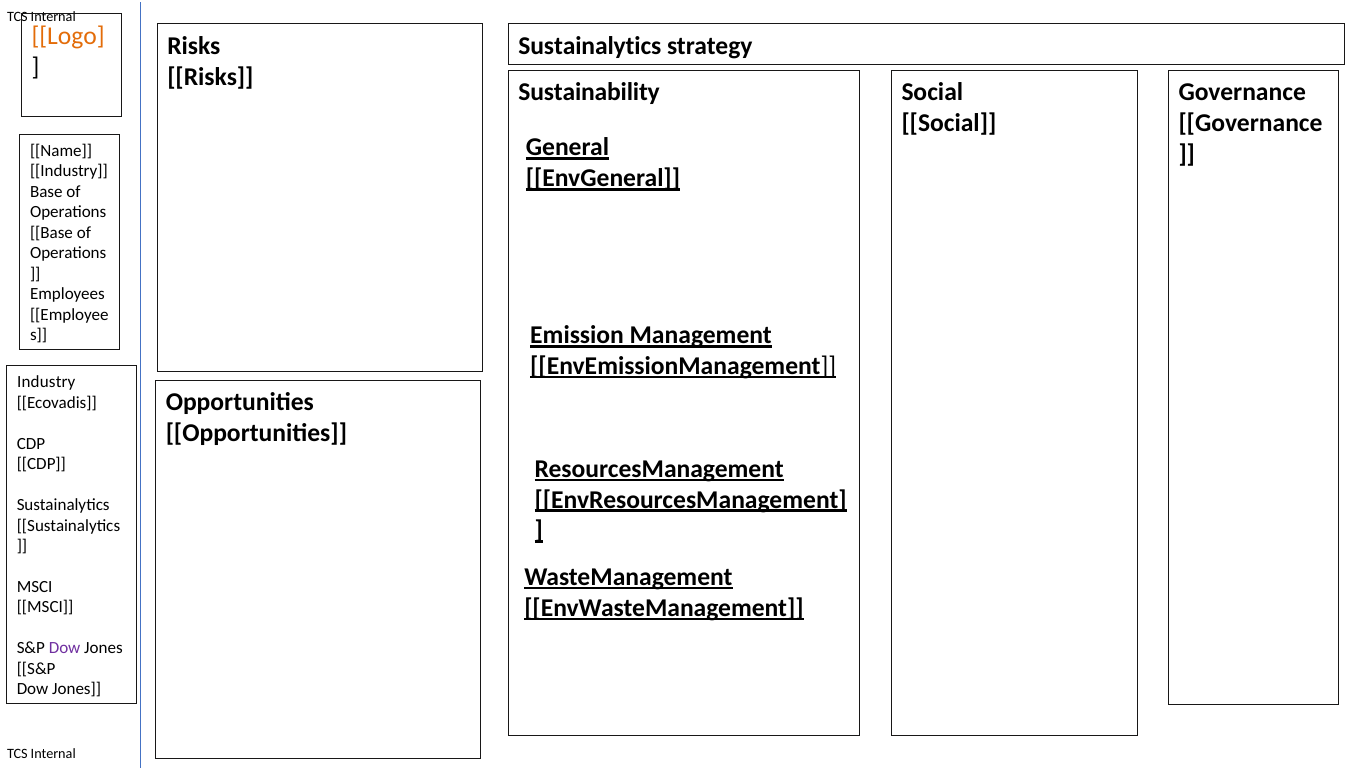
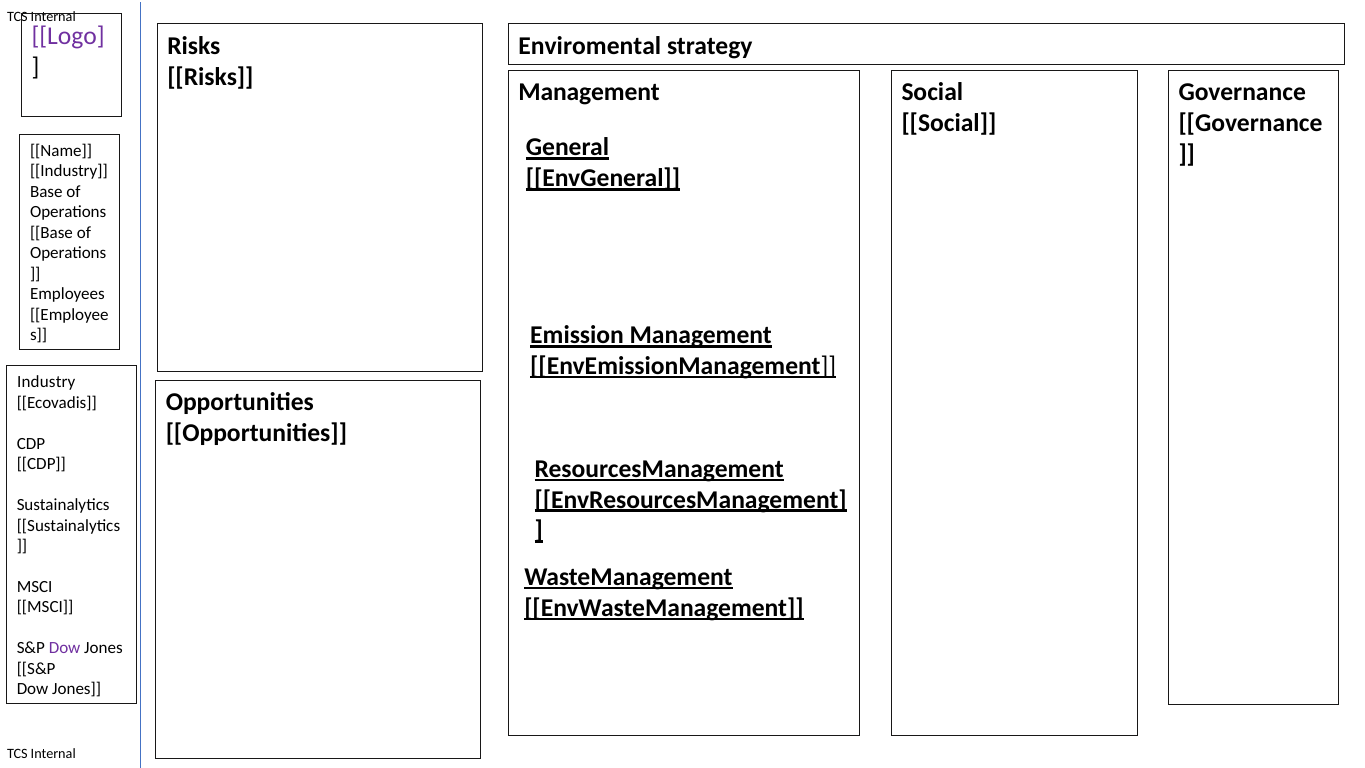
Logo colour: orange -> purple (68, 36)
Sustainalytics: Sustainalytics -> Enviromental (590, 46)
Sustainability: Sustainability -> Management (589, 92)
